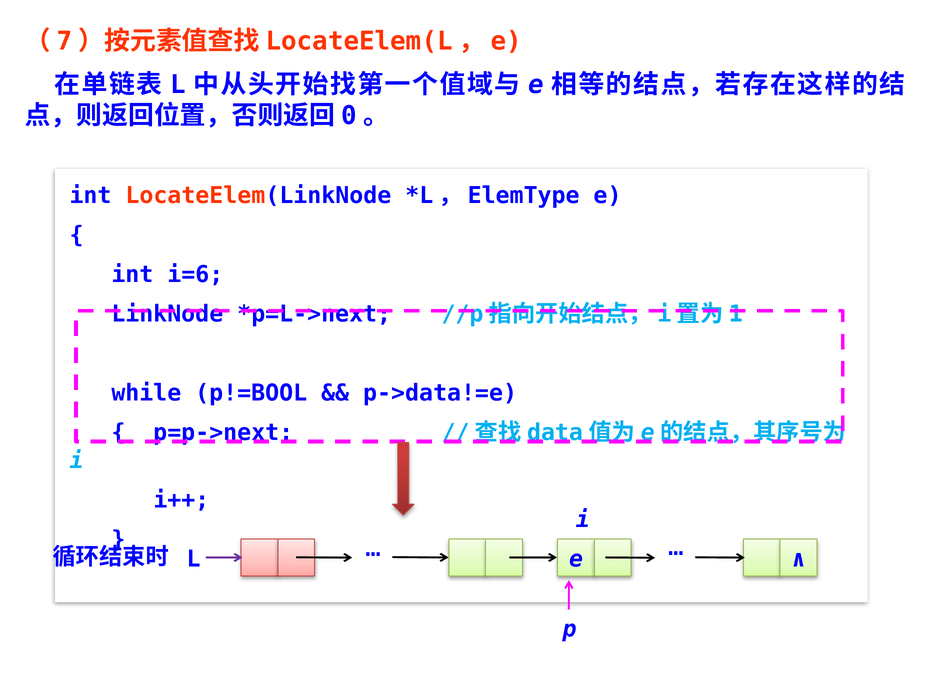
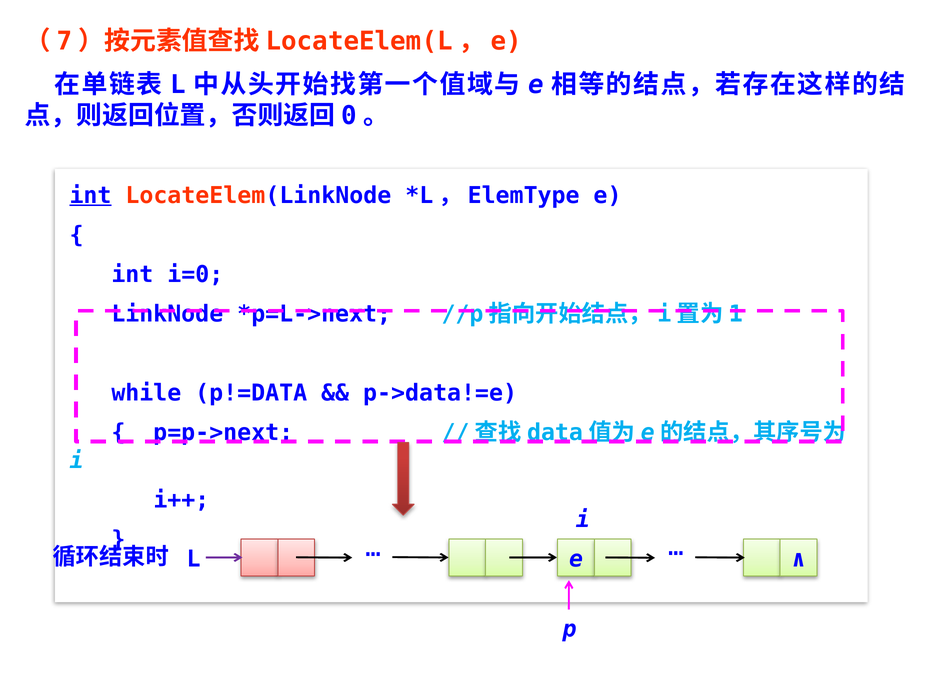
int underline: none -> present (90, 196)
i=6: i=6 -> i=0 (195, 275)
p!=BOOL: p!=BOOL -> p!=DATA (251, 393)
